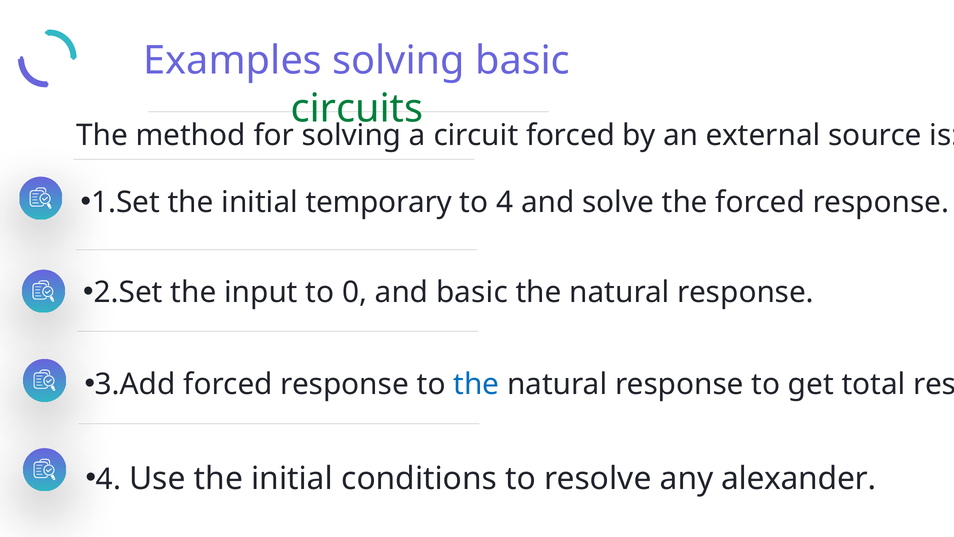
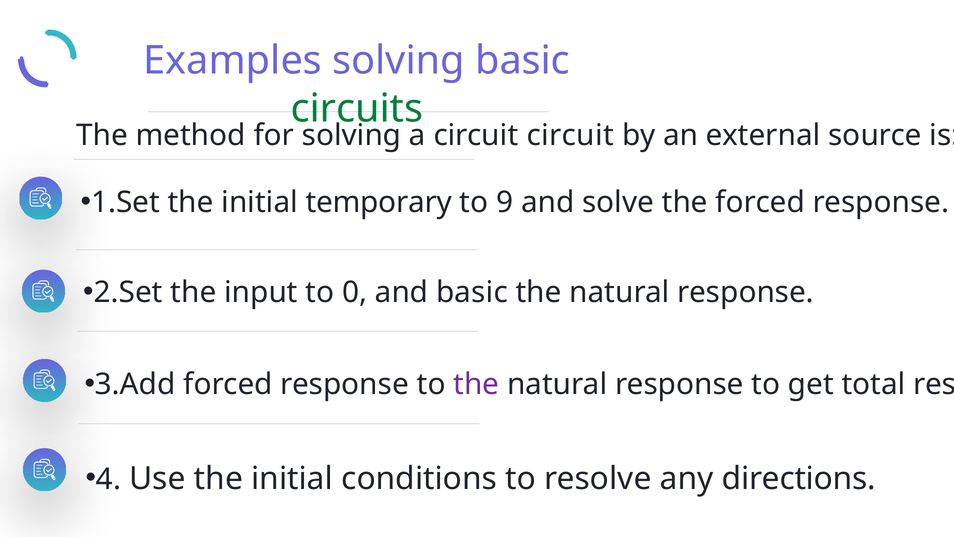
circuit forced: forced -> circuit (570, 135)
to 4: 4 -> 9 (505, 202)
the colour: blue -> purple (476, 384)
alexander: alexander -> directions (799, 478)
